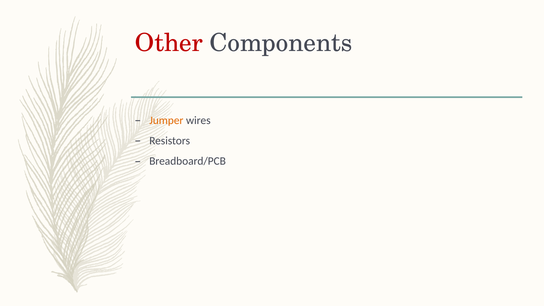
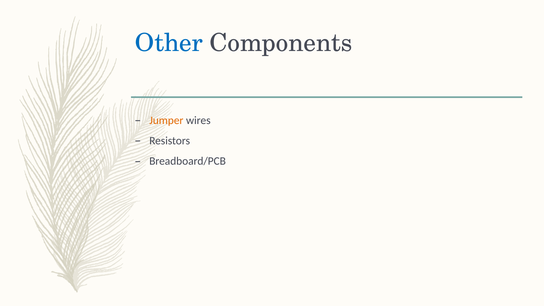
Other colour: red -> blue (169, 43)
